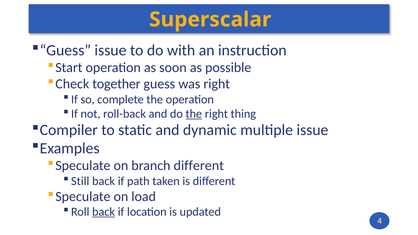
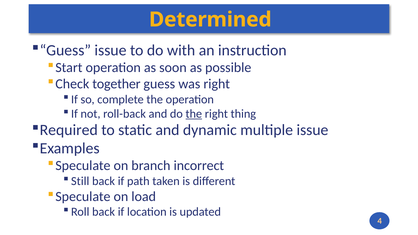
Superscalar: Superscalar -> Determined (210, 20)
Compiler: Compiler -> Required (69, 130)
branch different: different -> incorrect (199, 166)
back underline: present -> none (104, 212)
